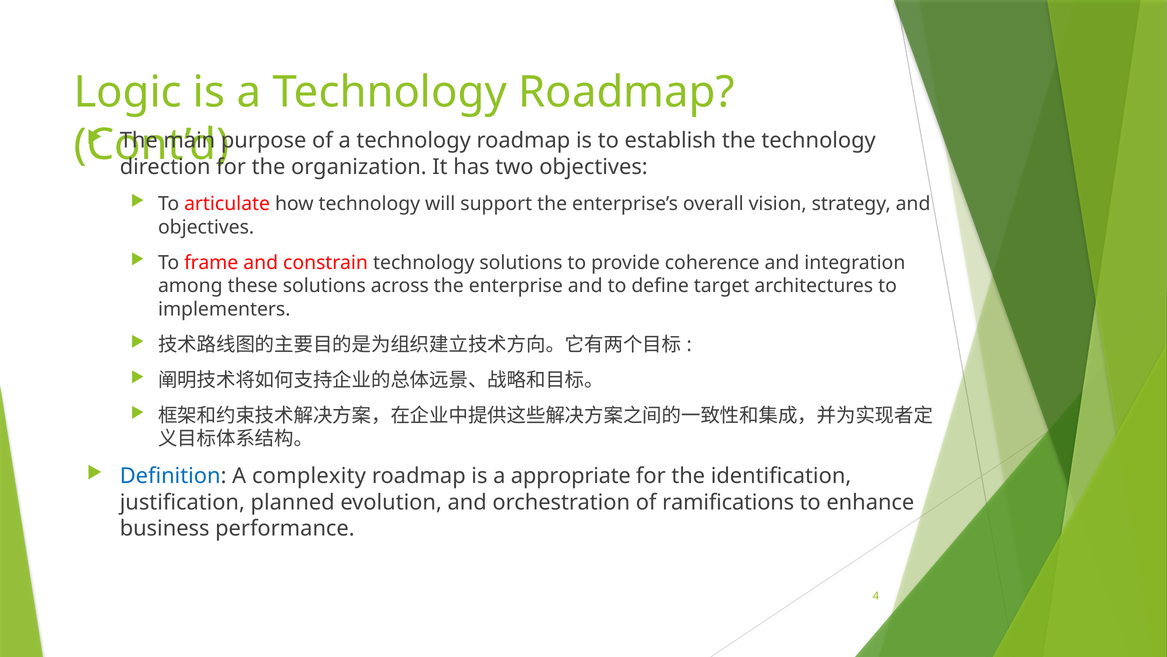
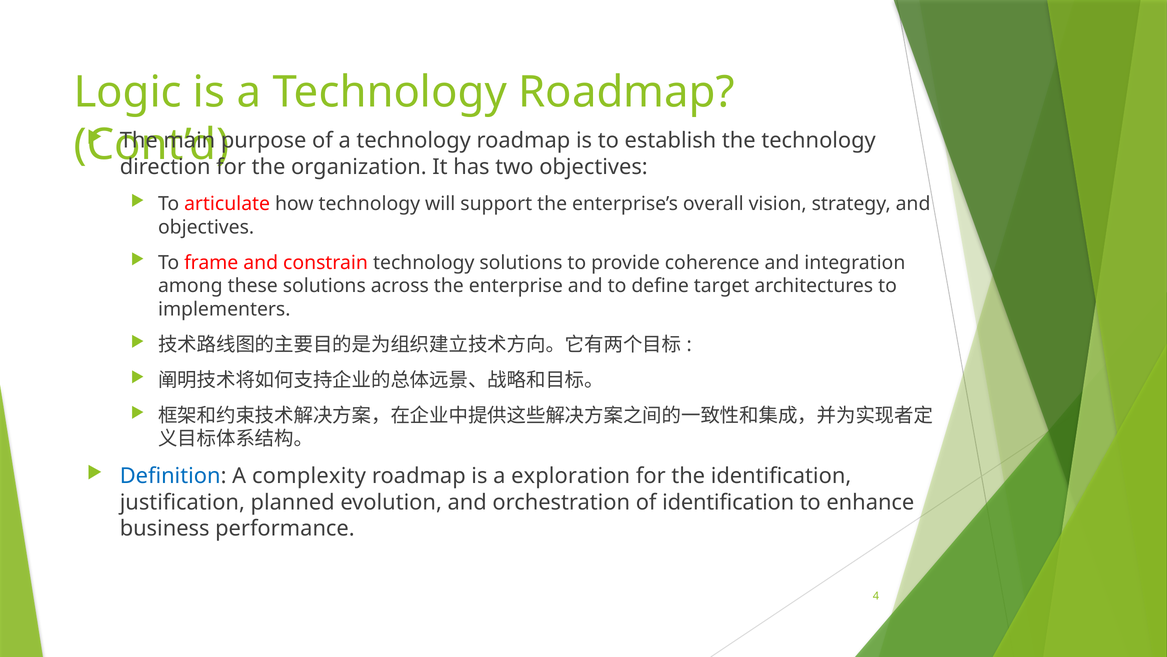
appropriate: appropriate -> exploration (571, 476)
of ramifications: ramifications -> identification (728, 502)
